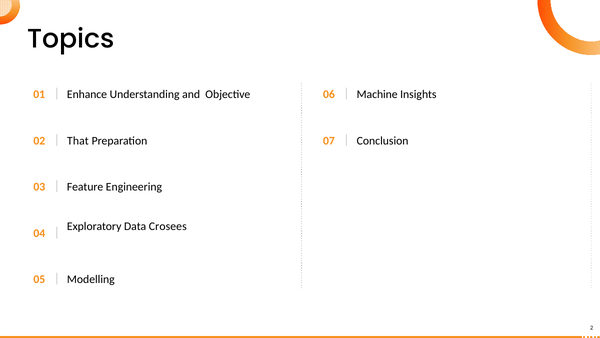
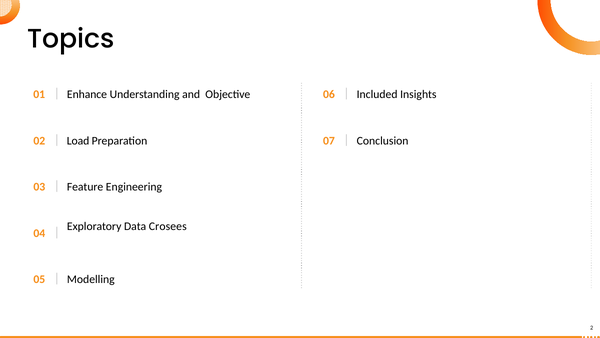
Machine: Machine -> Included (377, 94)
That: That -> Load (78, 140)
